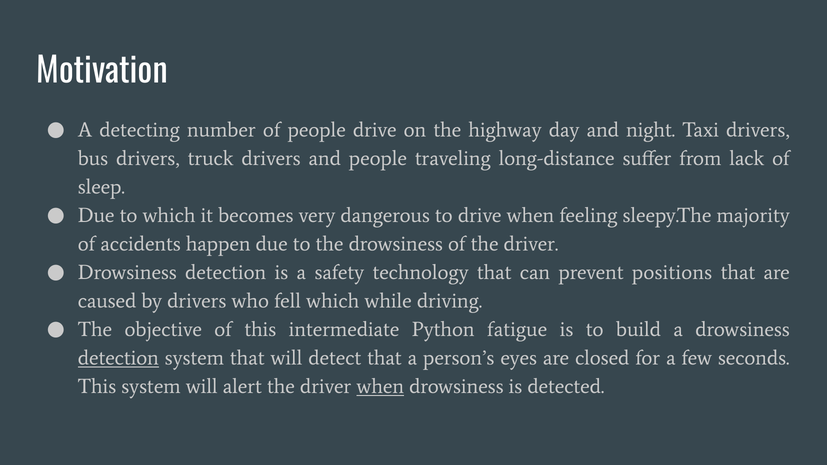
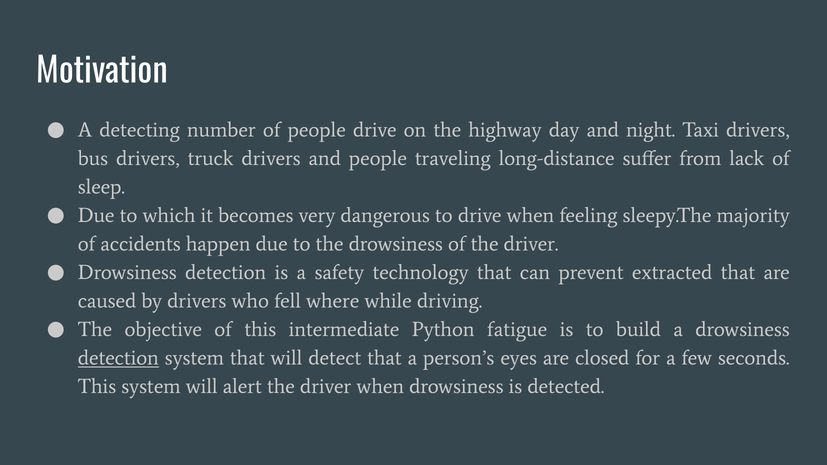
positions: positions -> extracted (672, 273)
fell which: which -> where (333, 301)
when underline: present -> none (380, 387)
